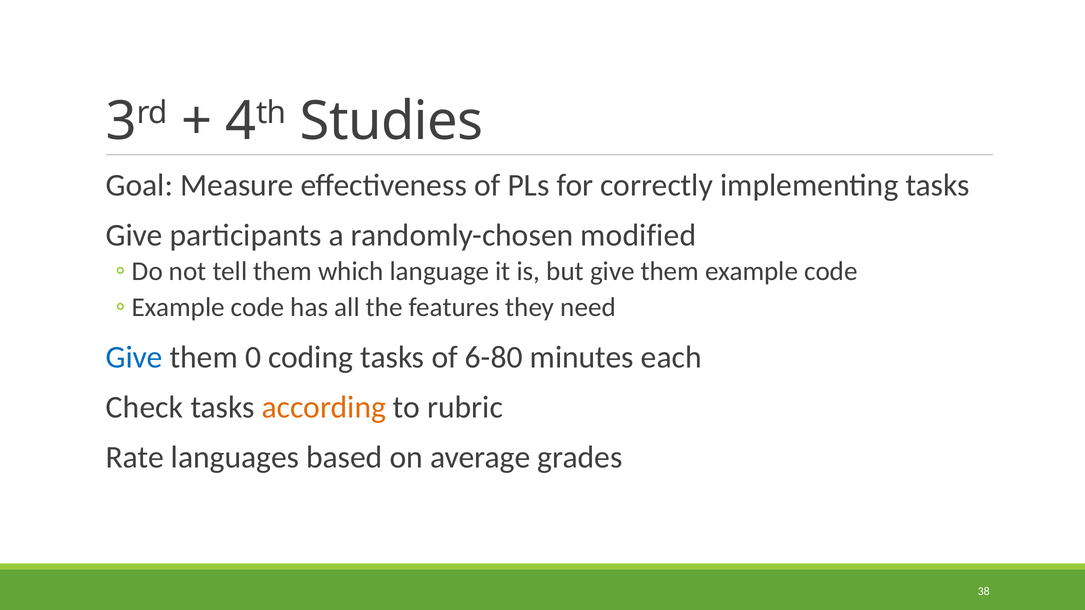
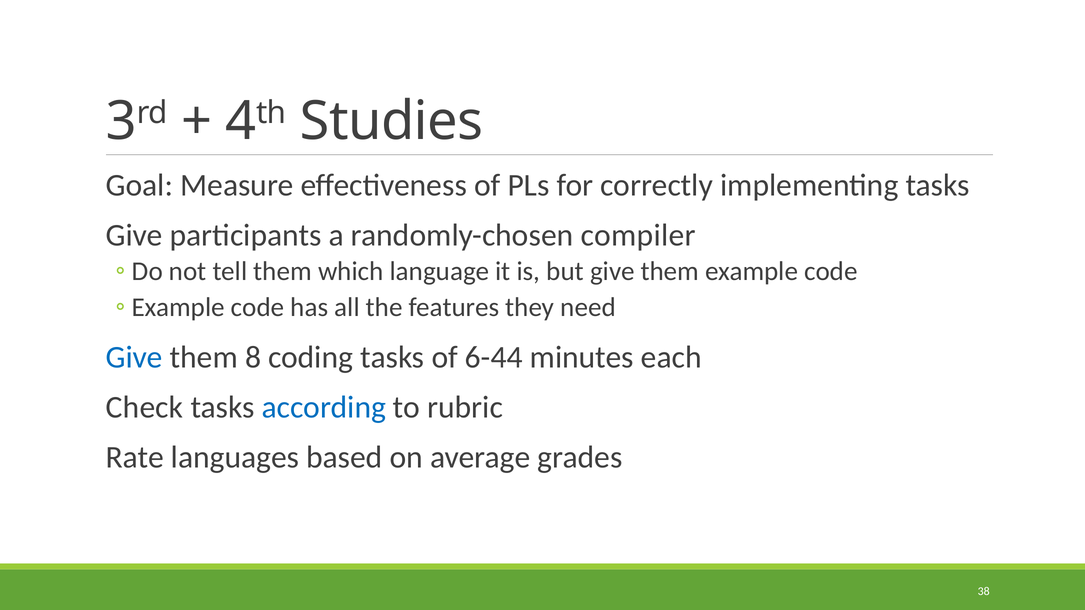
modified: modified -> compiler (638, 235)
0: 0 -> 8 (253, 357)
6-80: 6-80 -> 6-44 (494, 357)
according colour: orange -> blue (324, 407)
